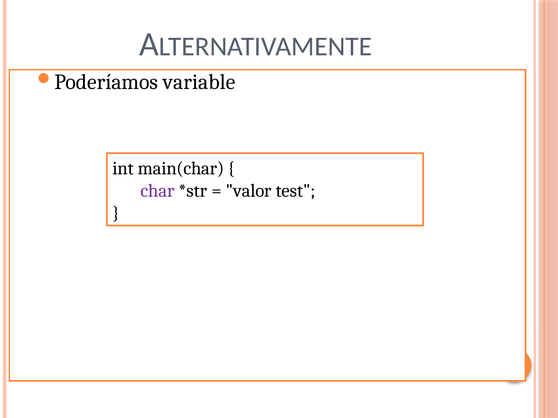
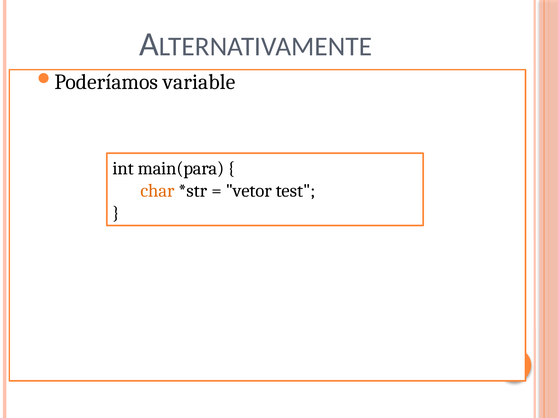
main(char: main(char -> main(para (181, 169)
char colour: purple -> orange (157, 191)
valor: valor -> vetor (249, 191)
